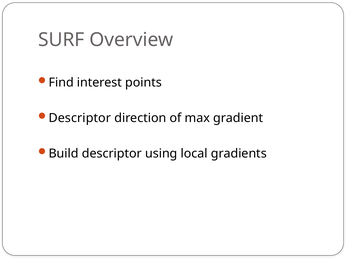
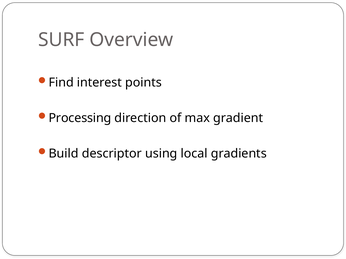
Descriptor: Descriptor -> Processing (80, 118)
